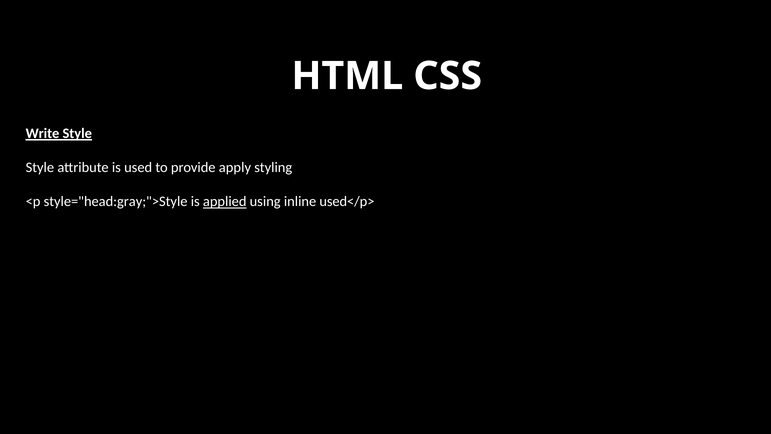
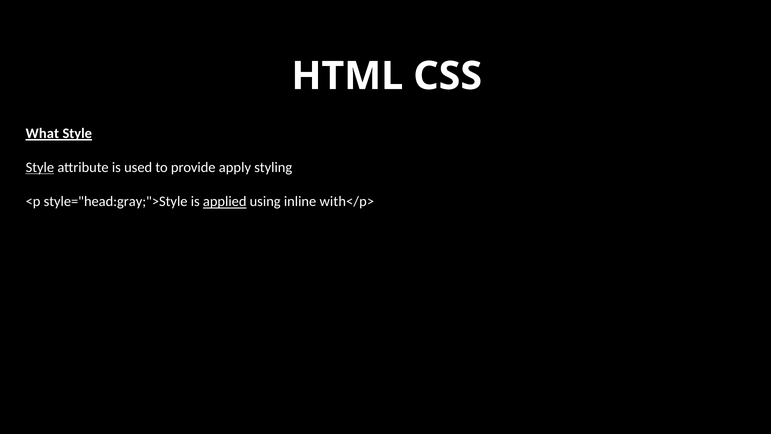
Write: Write -> What (42, 133)
Style underline: none -> present (40, 167)
used</p>: used</p> -> with</p> (347, 202)
